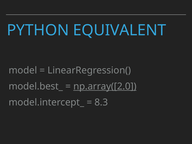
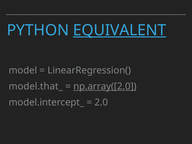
EQUIVALENT underline: none -> present (120, 30)
model.best_: model.best_ -> model.that_ (36, 86)
8.3: 8.3 -> 2.0 (101, 102)
